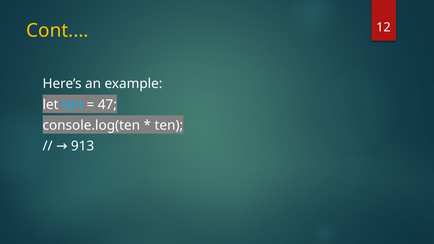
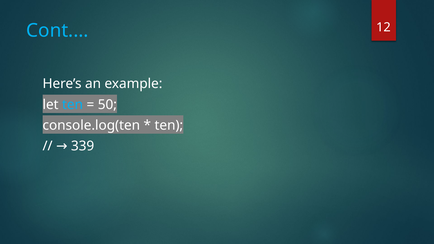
Cont.… colour: yellow -> light blue (57, 30)
47: 47 -> 50 (107, 105)
913: 913 -> 339 (83, 146)
